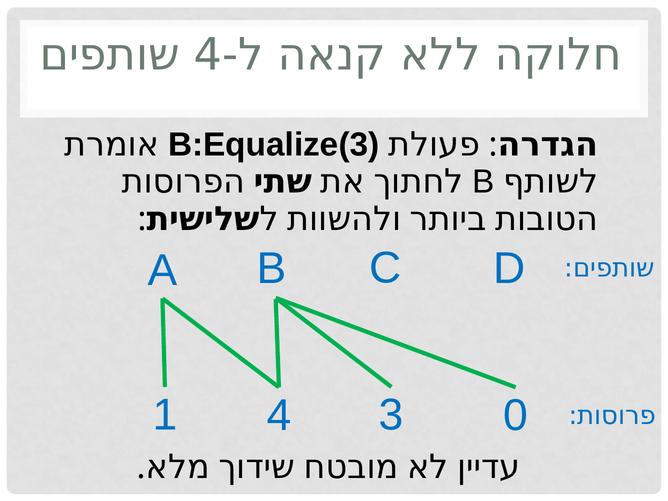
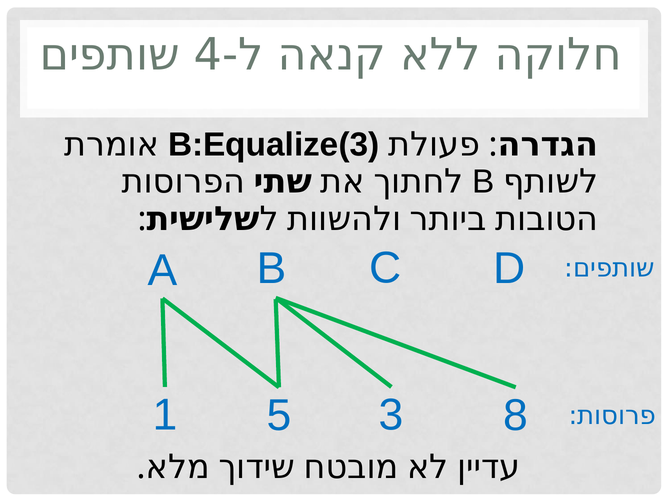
1 4: 4 -> 5 (279, 416)
0: 0 -> 8 (516, 416)
